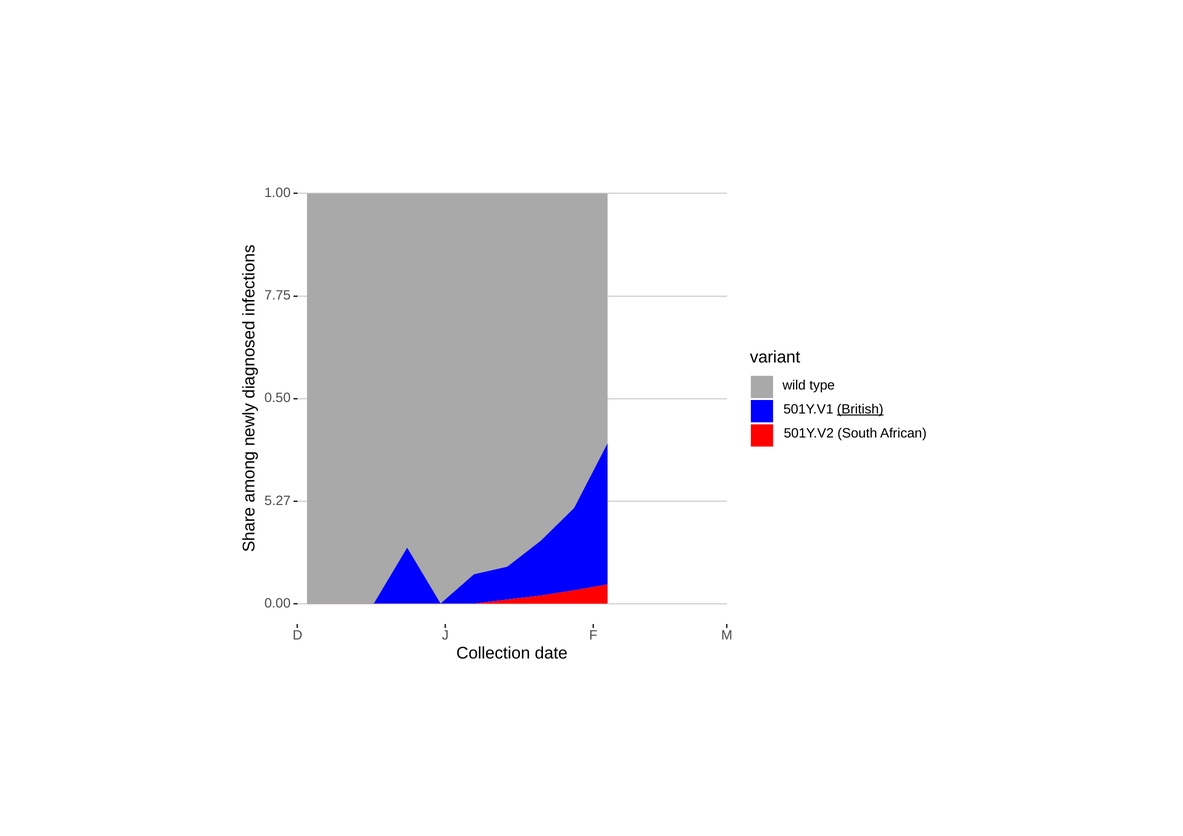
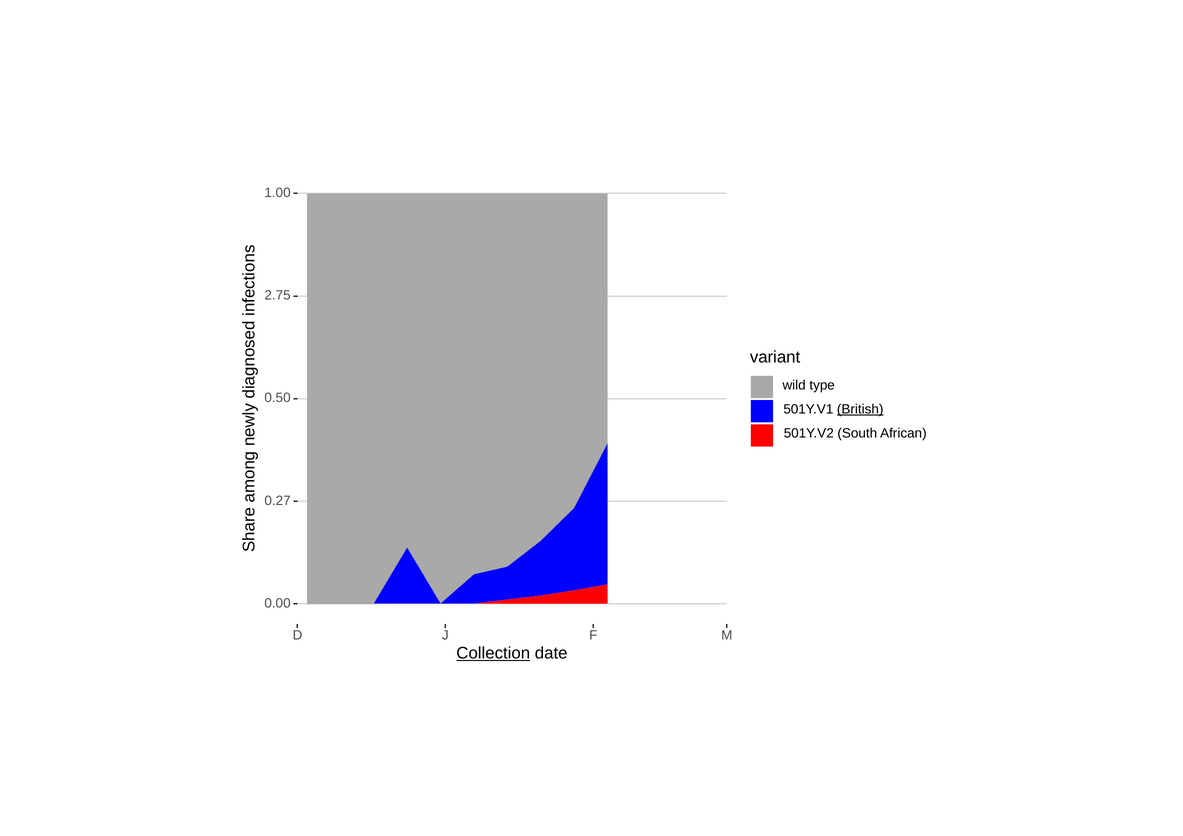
7.75: 7.75 -> 2.75 (278, 296)
5.27: 5.27 -> 0.27 (278, 501)
Collection underline: none -> present (493, 653)
